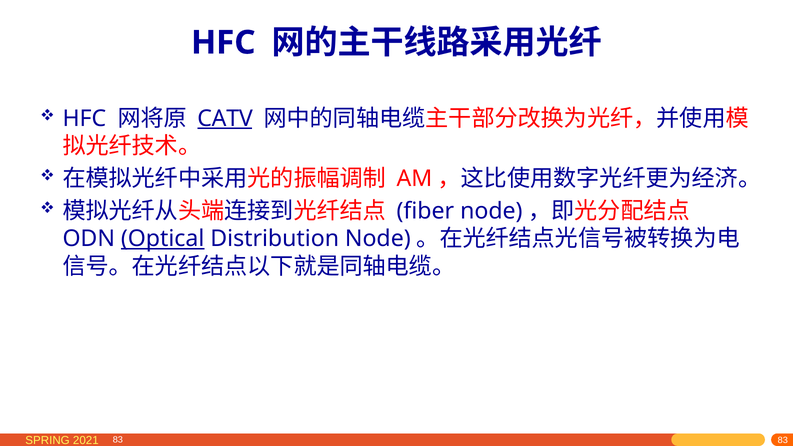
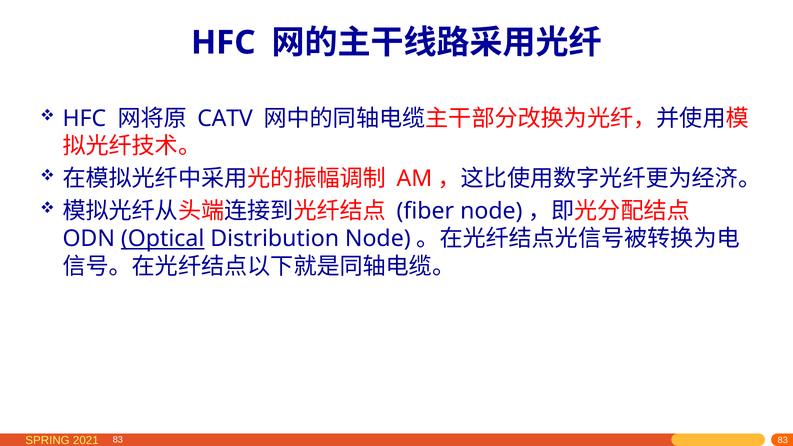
CATV underline: present -> none (225, 118)
